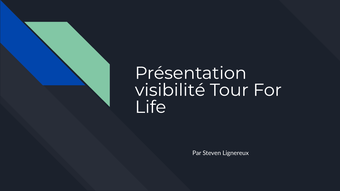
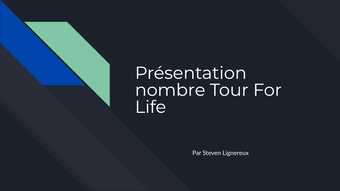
visibilité: visibilité -> nombre (170, 90)
